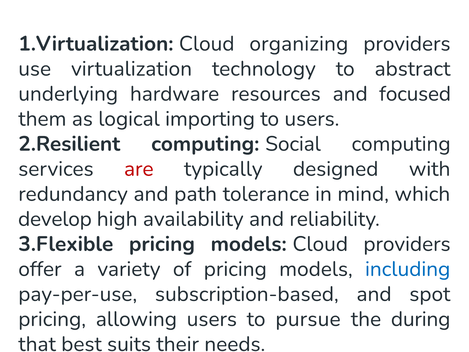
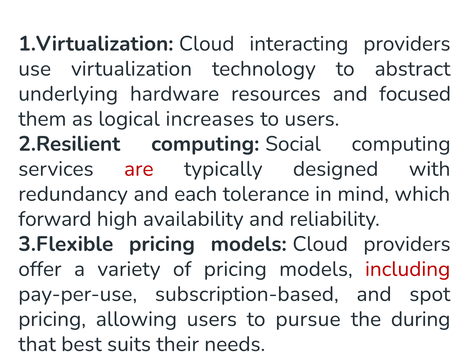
organizing: organizing -> interacting (299, 44)
importing: importing -> increases (210, 119)
path: path -> each (196, 194)
develop: develop -> forward (55, 219)
including colour: blue -> red (408, 269)
